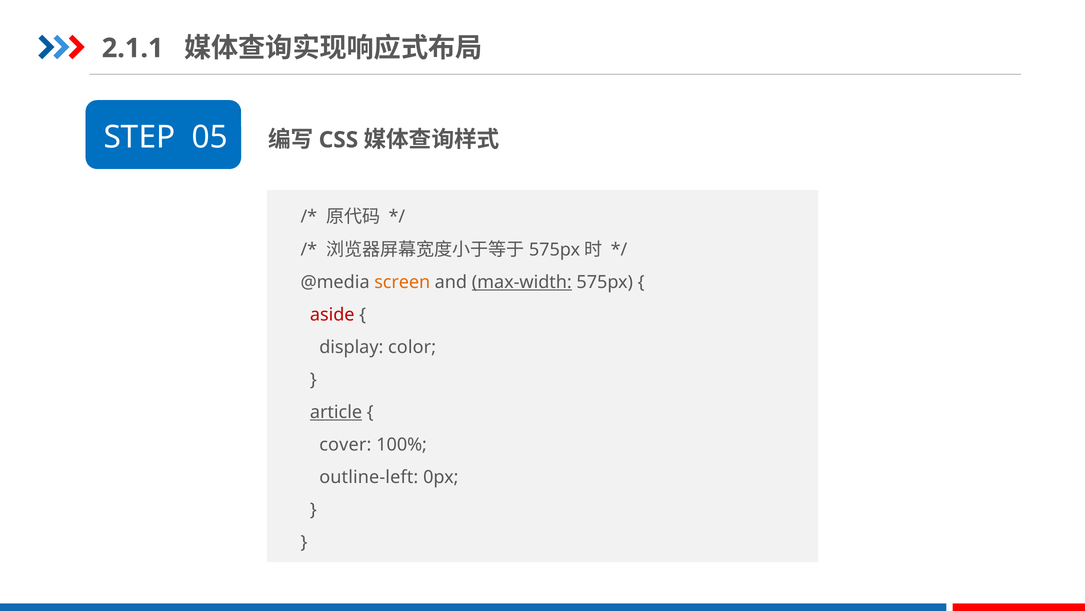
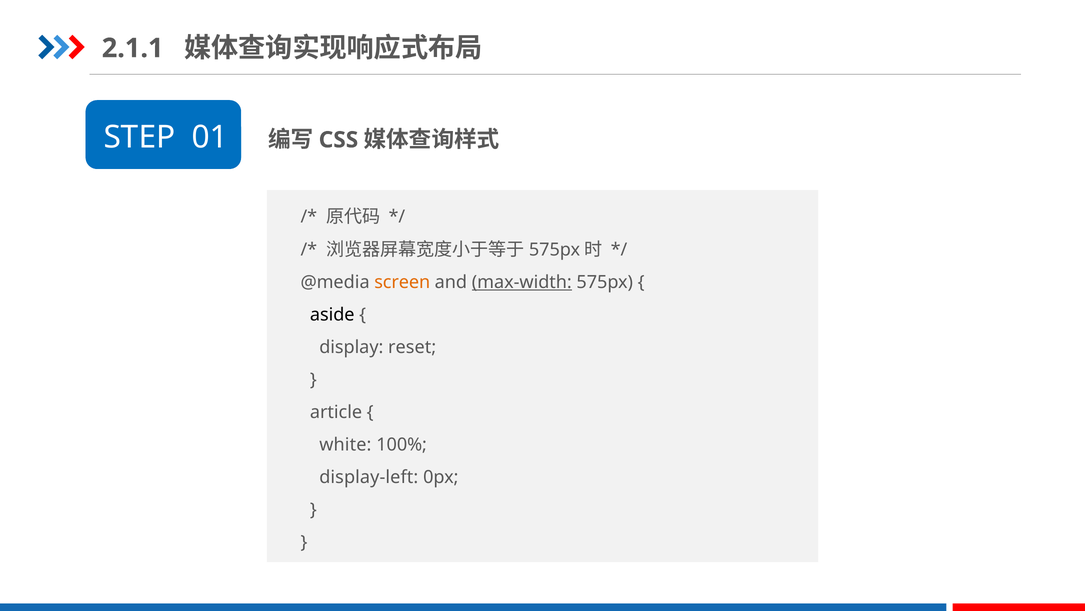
05: 05 -> 01 (210, 137)
aside colour: red -> black (332, 314)
color: color -> reset (412, 347)
article underline: present -> none (336, 412)
cover: cover -> white (345, 445)
outline-left: outline-left -> display-left (369, 477)
